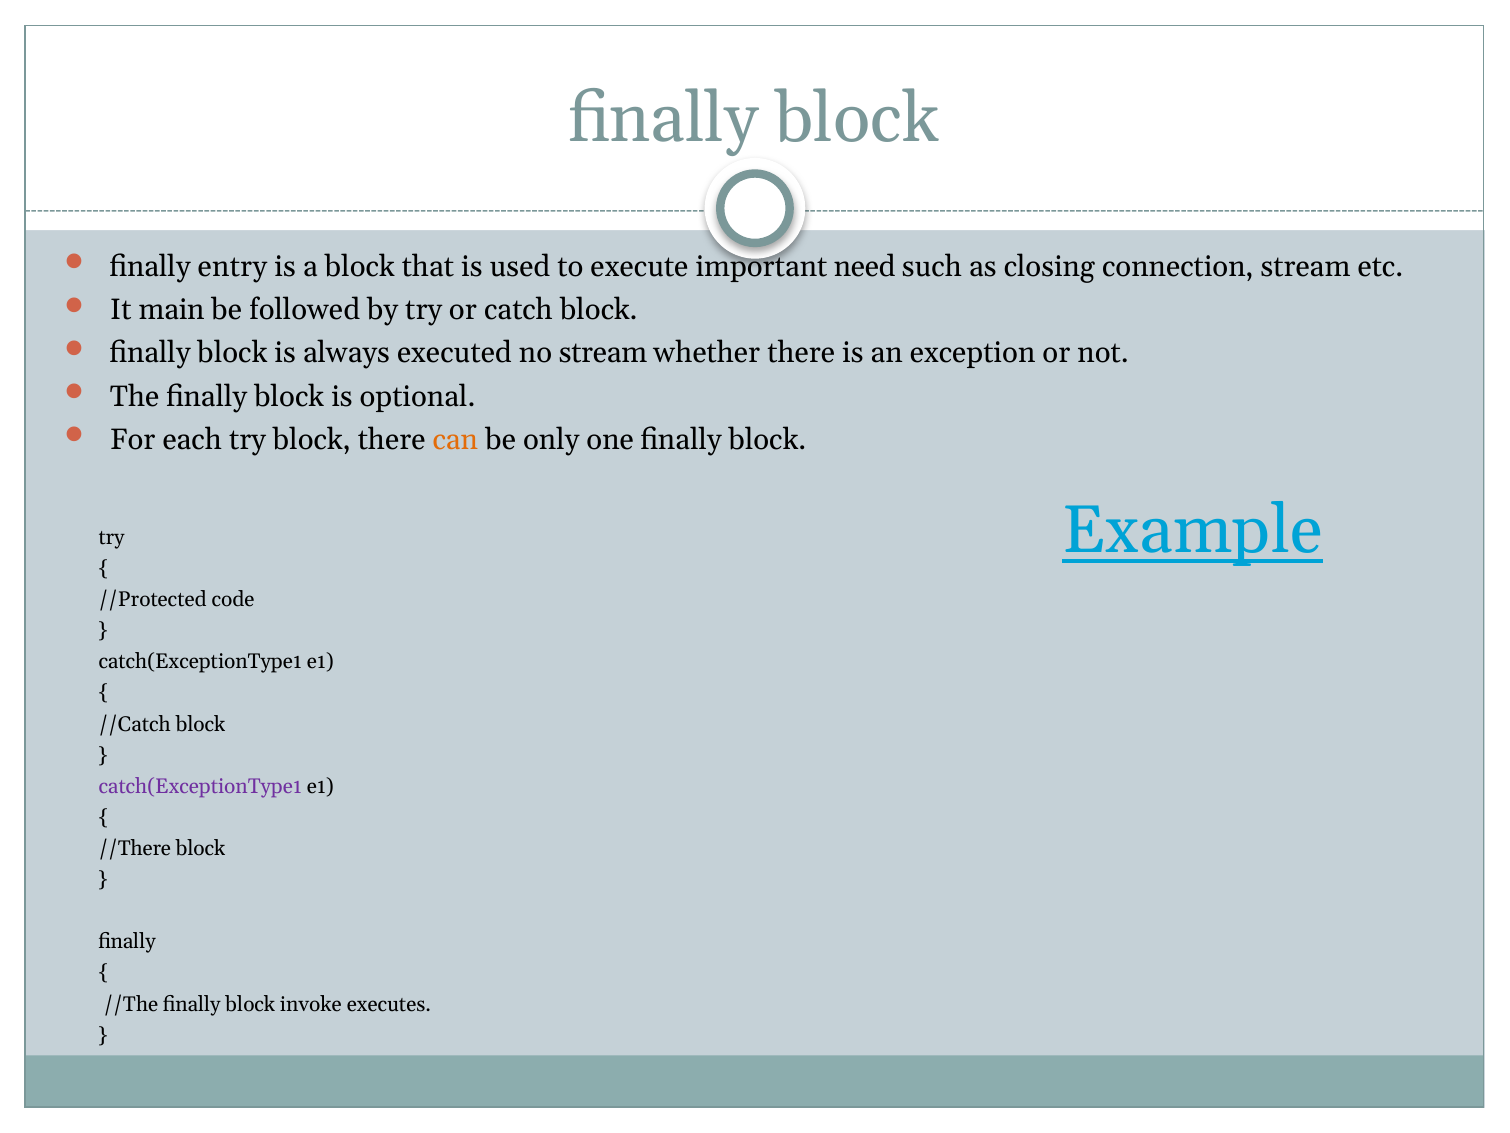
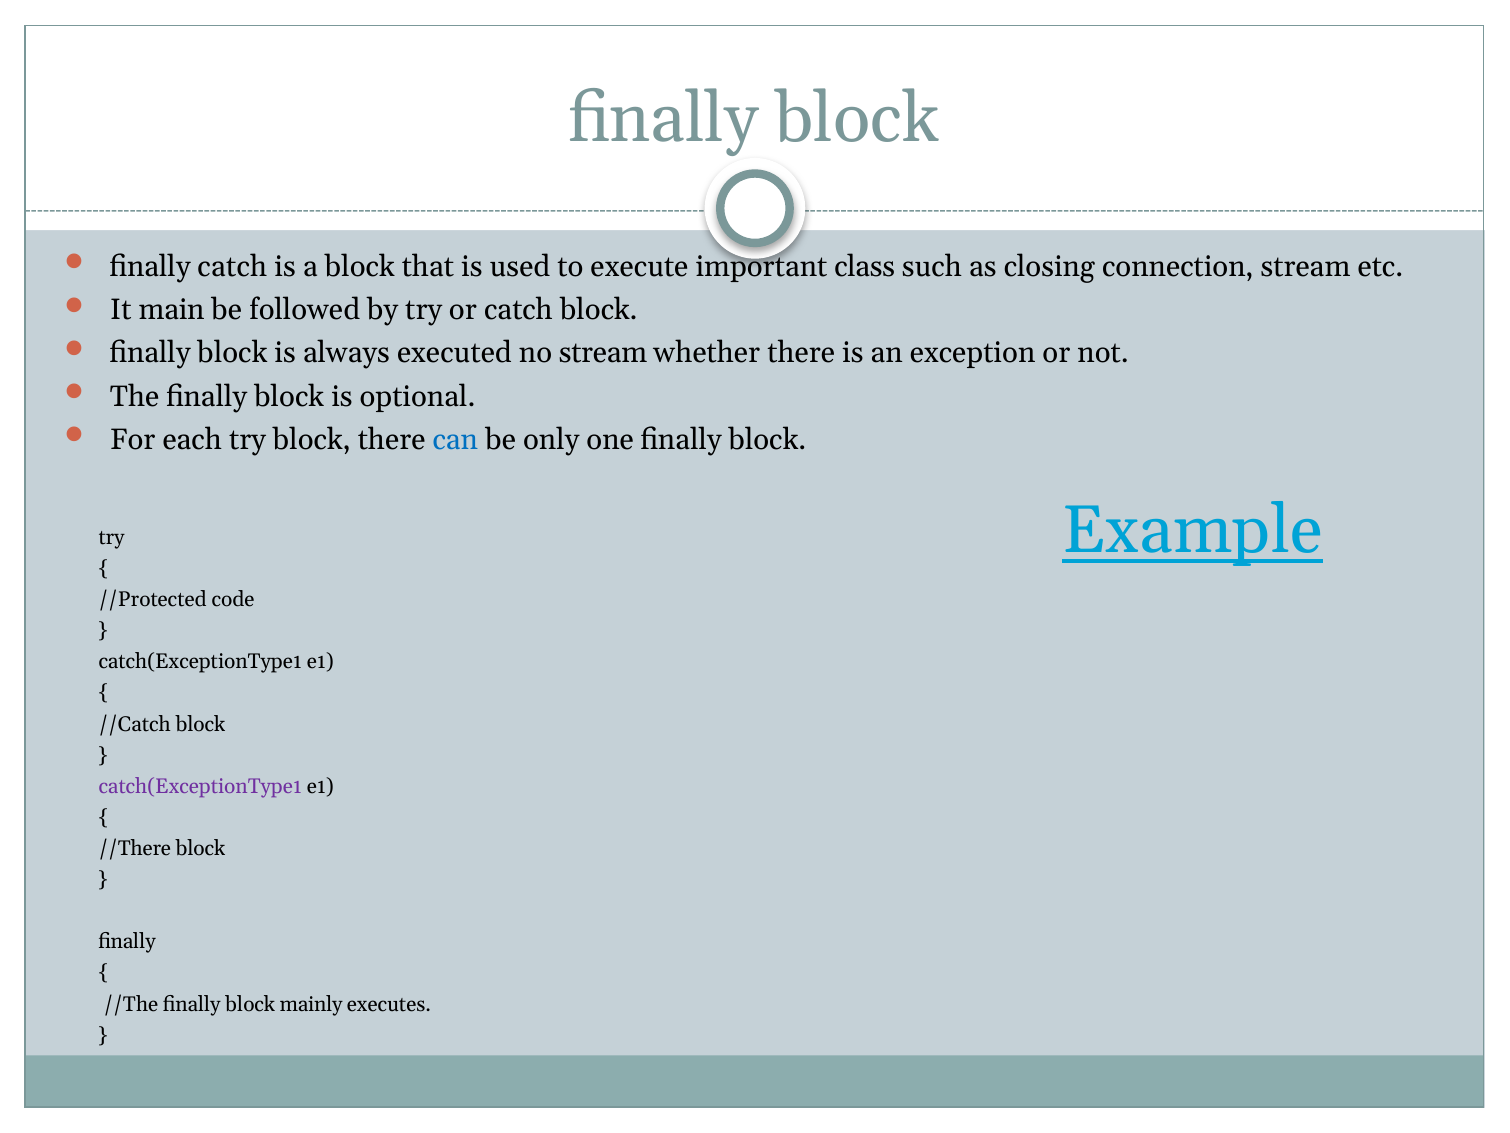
finally entry: entry -> catch (232, 267)
need: need -> class (865, 267)
can colour: orange -> blue (455, 440)
invoke: invoke -> mainly (311, 1004)
